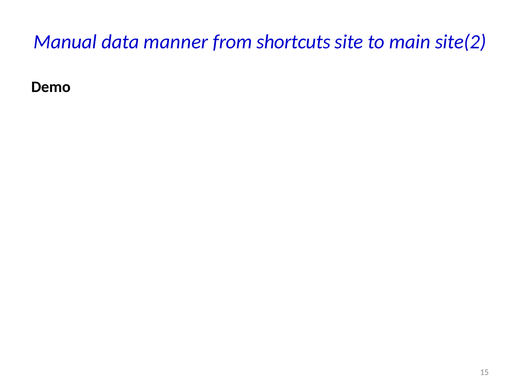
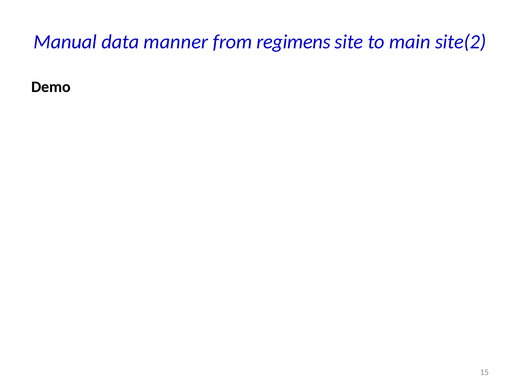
shortcuts: shortcuts -> regimens (293, 42)
